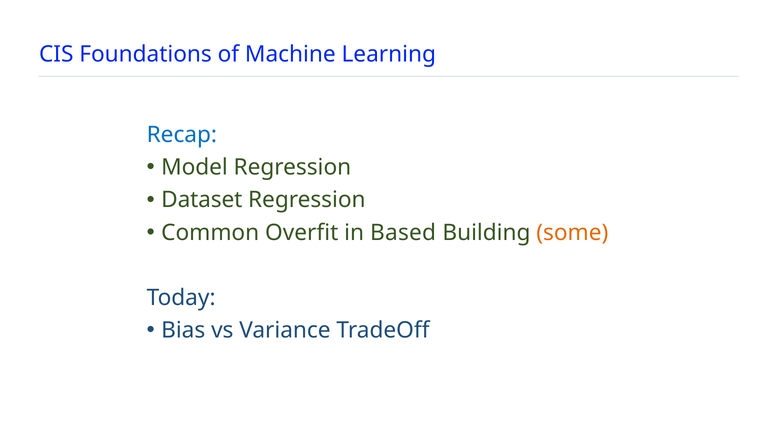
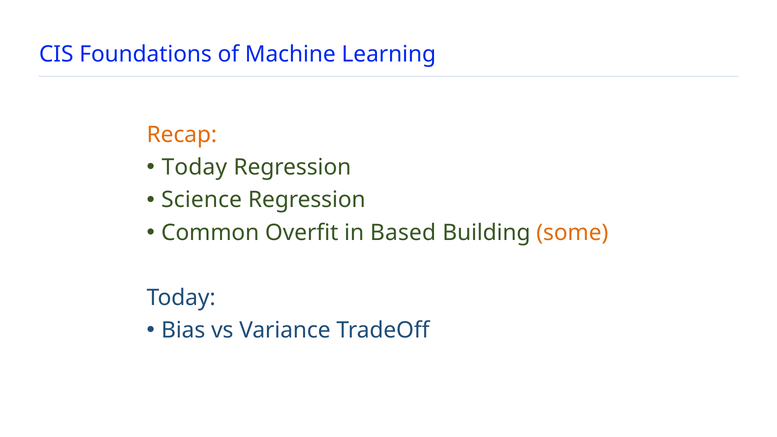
Recap colour: blue -> orange (182, 135)
Model: Model -> Today (194, 167)
Dataset: Dataset -> Science (202, 200)
